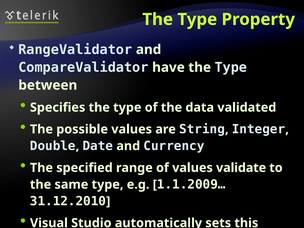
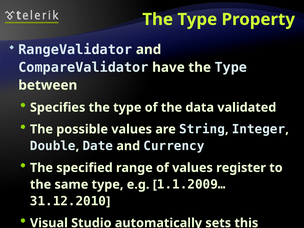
validate: validate -> register (241, 168)
